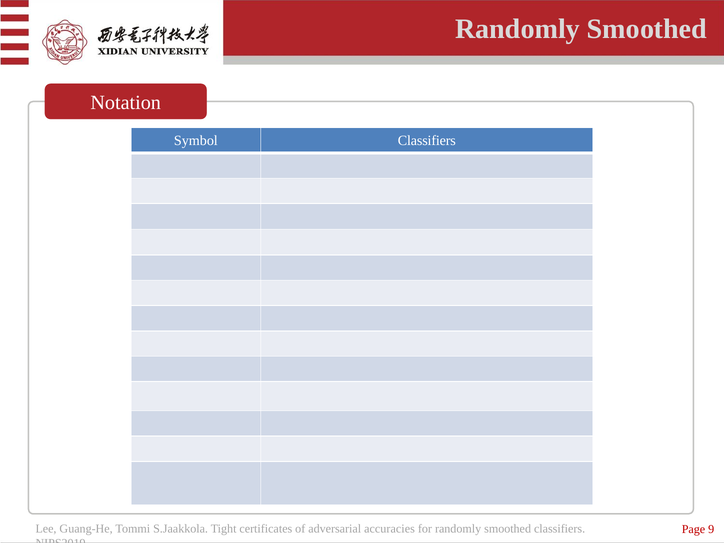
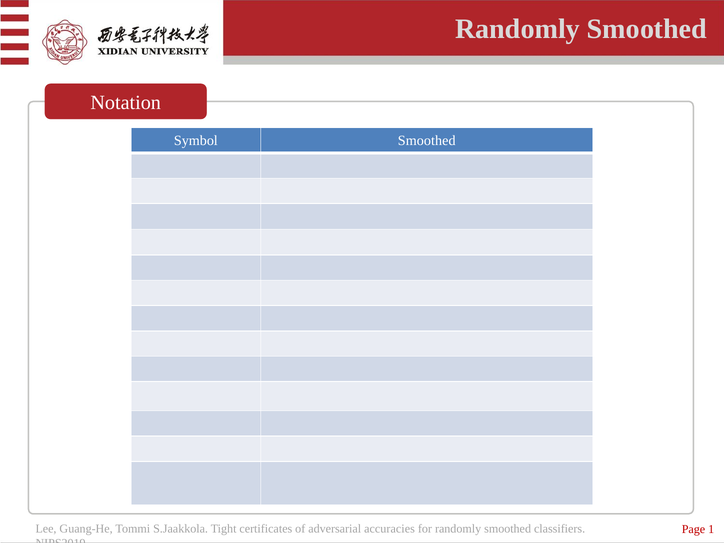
Symbol Classifiers: Classifiers -> Smoothed (427, 140)
9: 9 -> 1 (711, 529)
